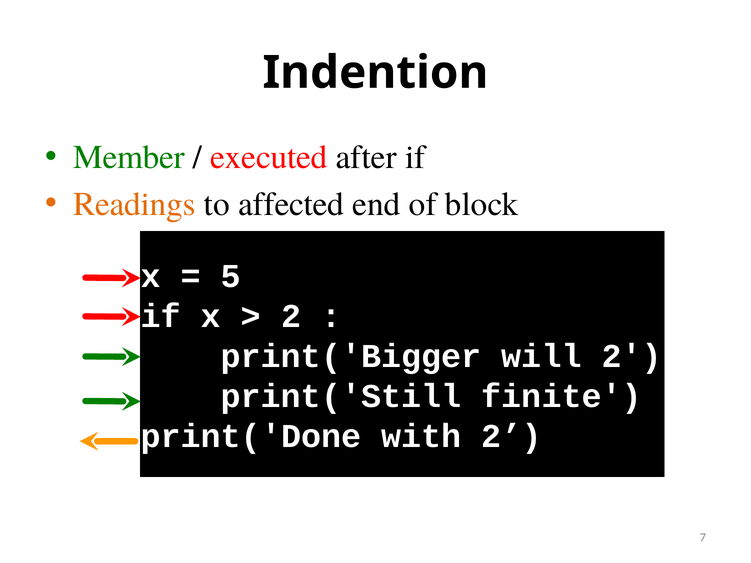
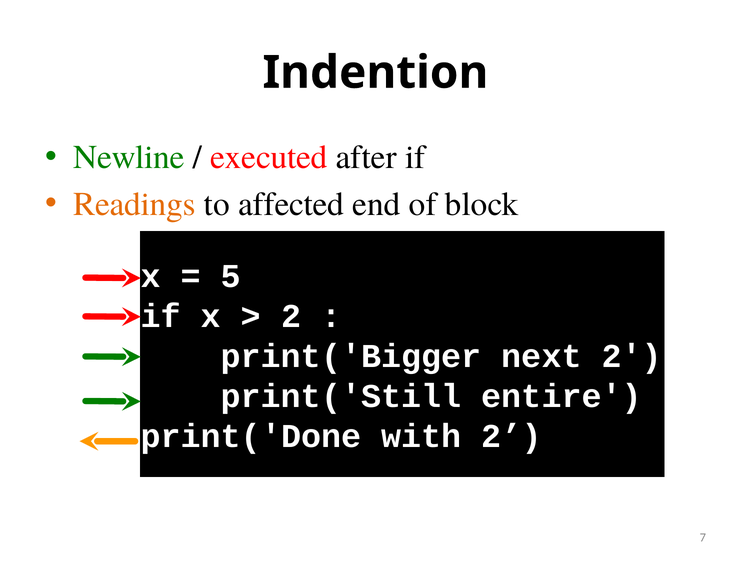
Member: Member -> Newline (129, 158)
will: will -> next (542, 356)
finite: finite -> entire (562, 397)
